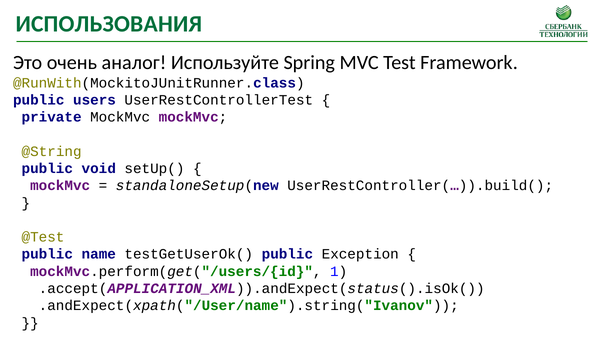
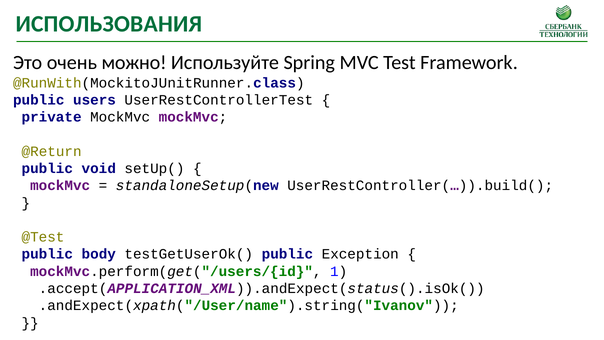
аналог: аналог -> можно (134, 63)
@String: @String -> @Return (52, 151)
name: name -> body (99, 254)
